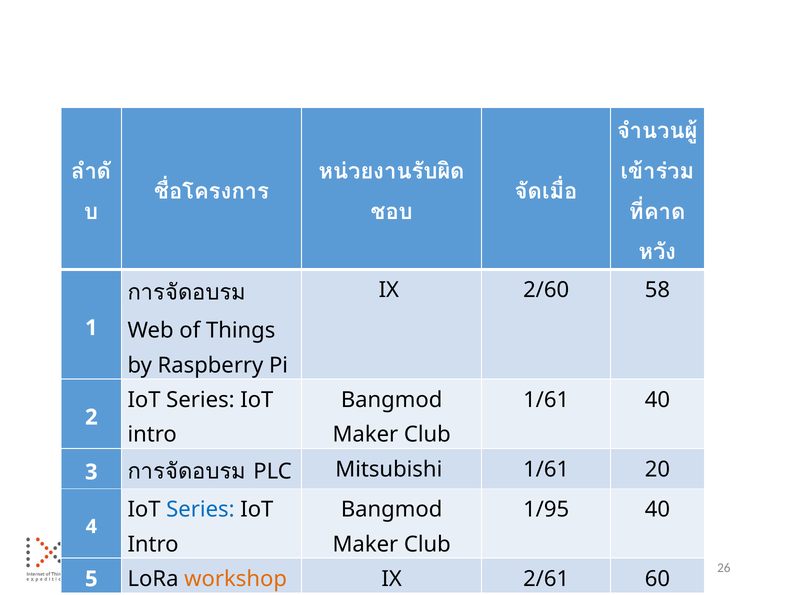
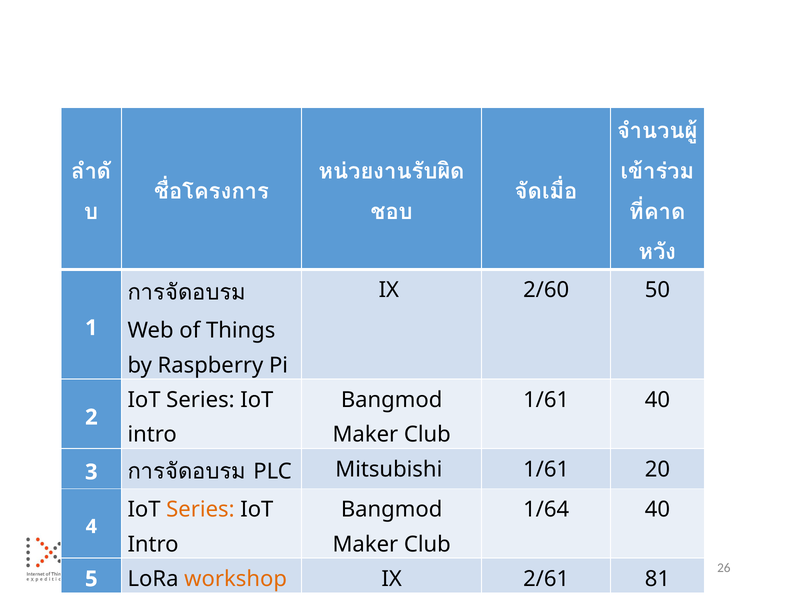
58: 58 -> 50 (657, 290)
Series colour: blue -> orange (200, 509)
1/95: 1/95 -> 1/64 (546, 509)
60: 60 -> 81 (657, 579)
